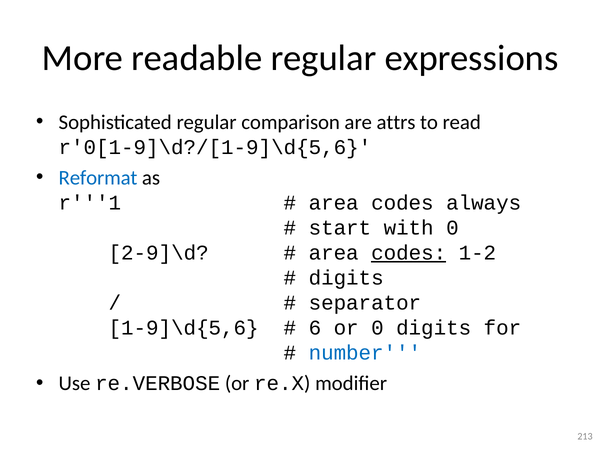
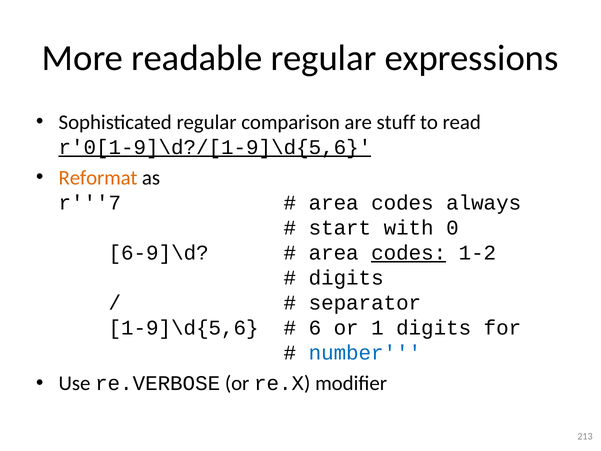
attrs: attrs -> stuff (396, 122)
r'0[1-9]\d?/[1-9]\d{5,6 underline: none -> present (215, 147)
Reformat colour: blue -> orange (98, 178)
r'''1: r'''1 -> r'''7 (90, 203)
2-9]\d: 2-9]\d -> 6-9]\d (159, 253)
or 0: 0 -> 1 (377, 328)
